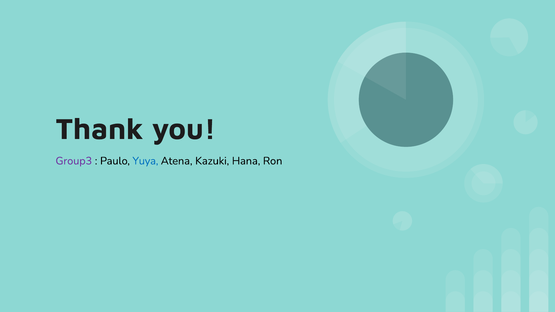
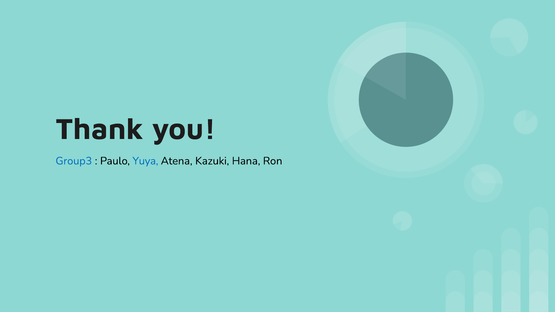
Group3 colour: purple -> blue (74, 161)
